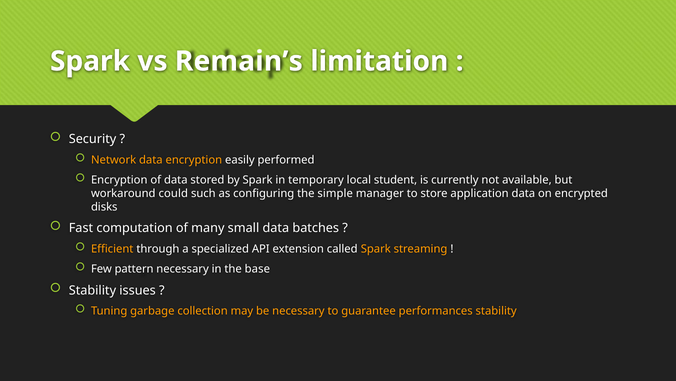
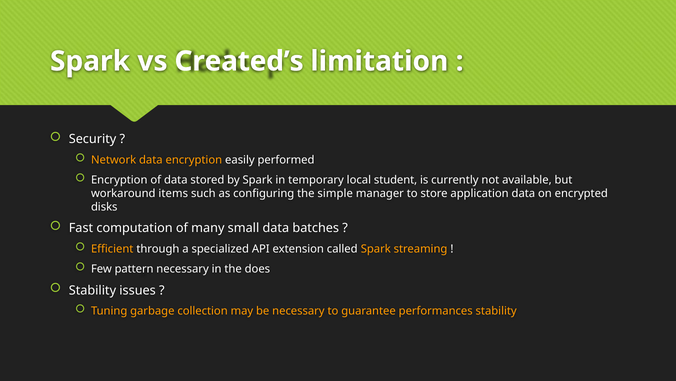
Remain’s: Remain’s -> Created’s (239, 61)
could: could -> items (173, 193)
base: base -> does (257, 269)
